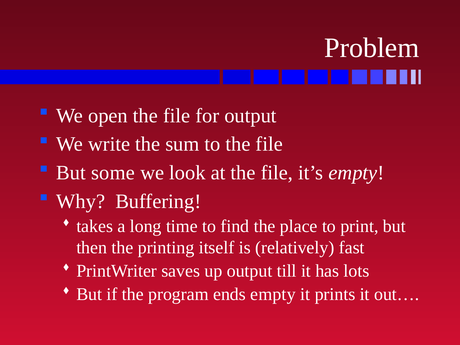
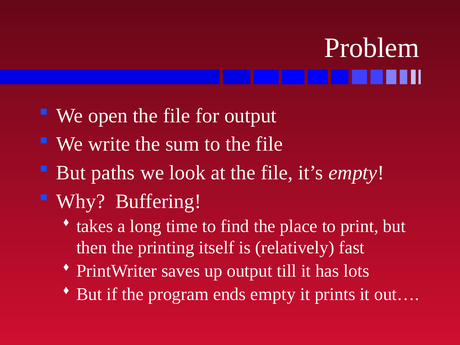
some: some -> paths (113, 173)
